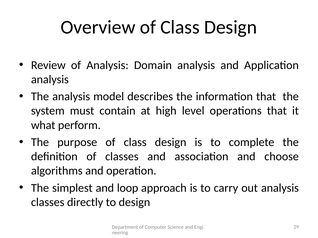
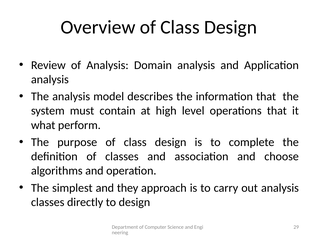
loop: loop -> they (128, 188)
